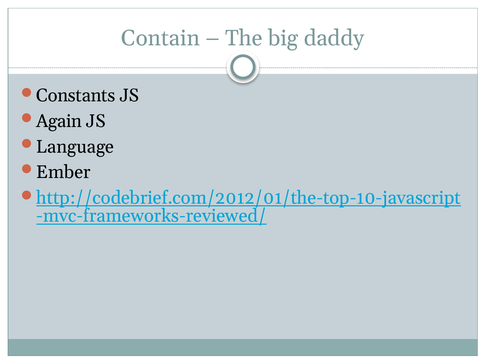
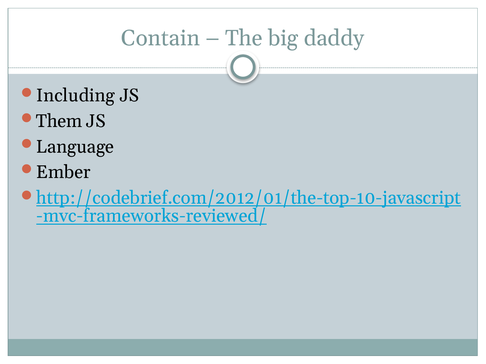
Constants: Constants -> Including (76, 96)
Again: Again -> Them (59, 121)
